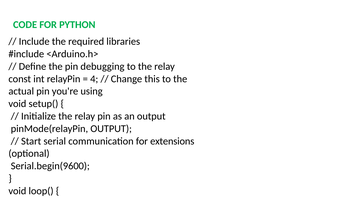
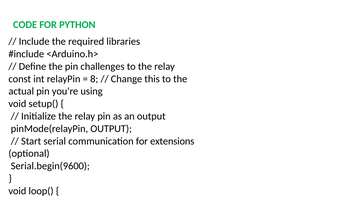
debugging: debugging -> challenges (103, 66)
4: 4 -> 8 (94, 79)
